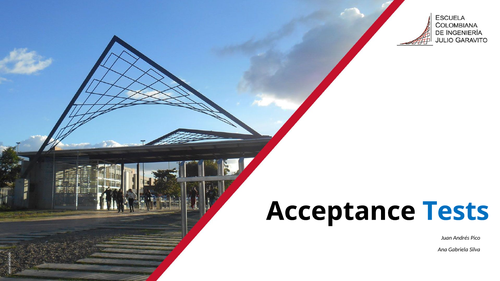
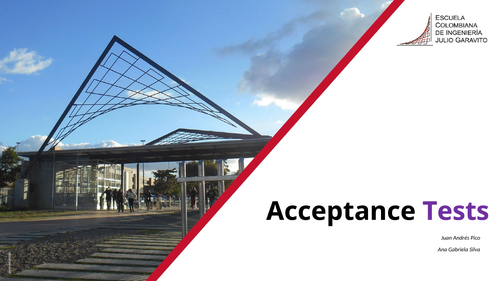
Tests colour: blue -> purple (456, 212)
